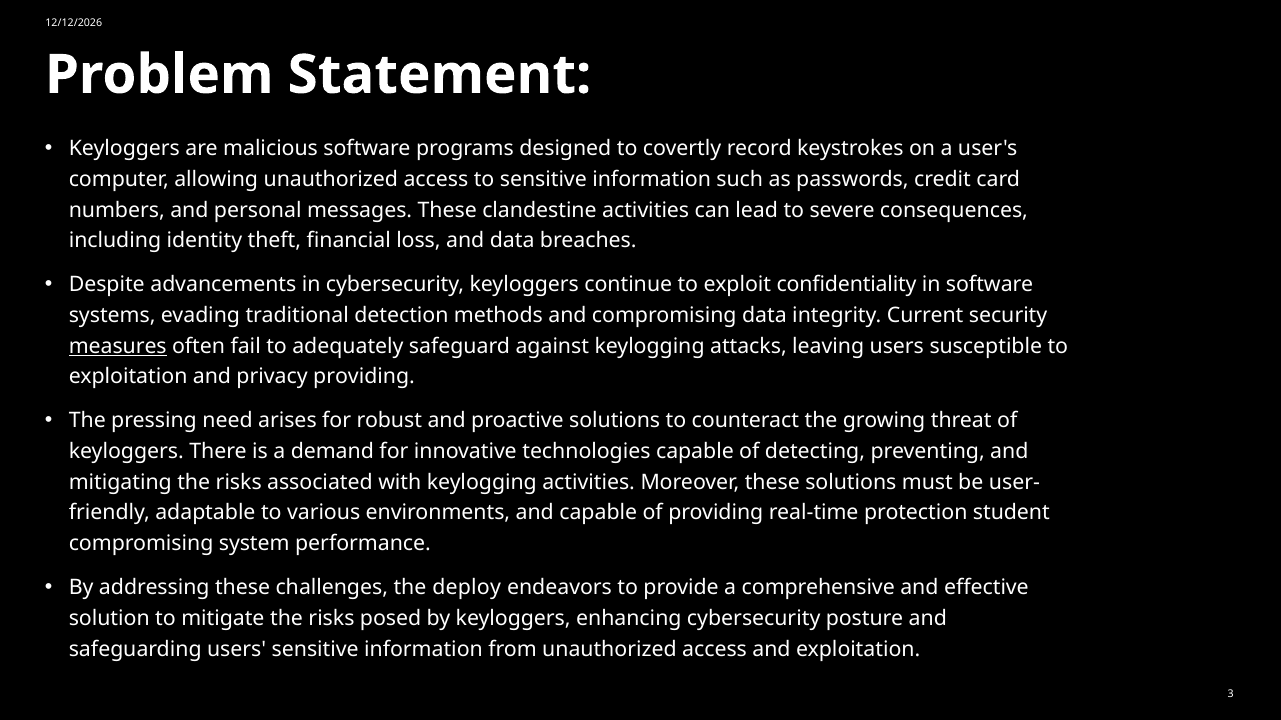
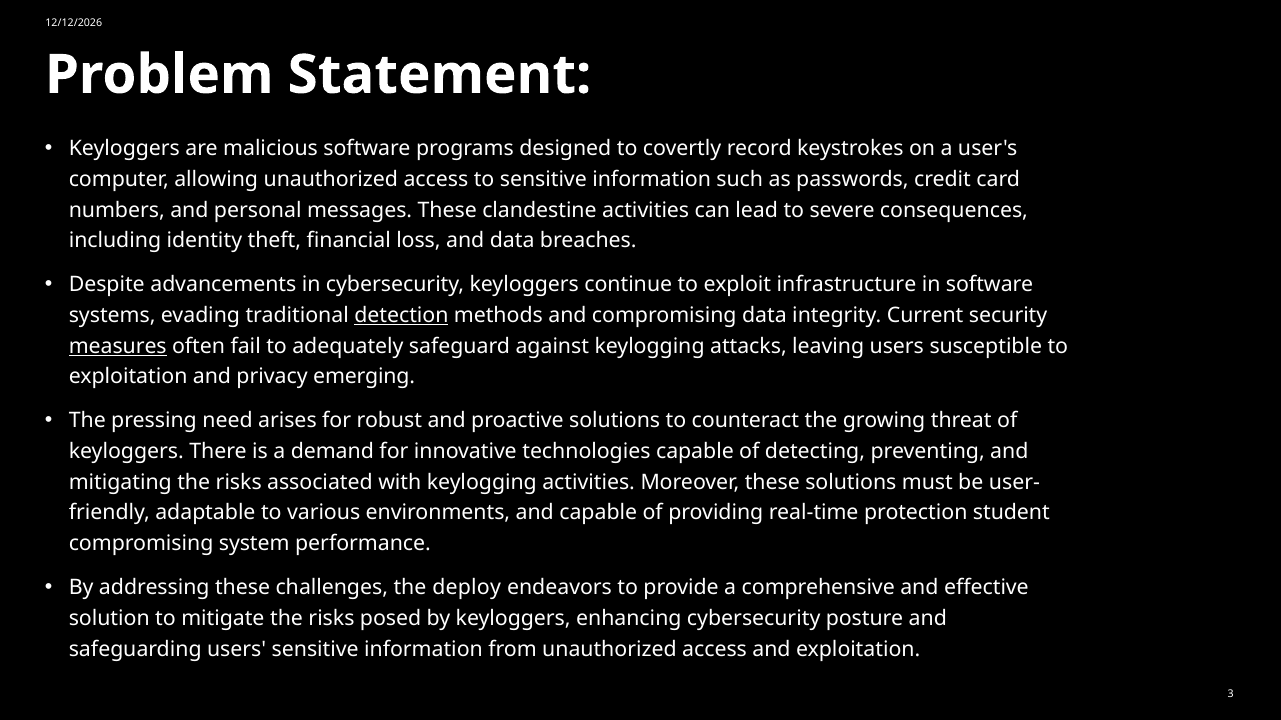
confidentiality: confidentiality -> infrastructure (847, 285)
detection underline: none -> present (401, 316)
privacy providing: providing -> emerging (364, 377)
